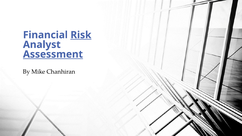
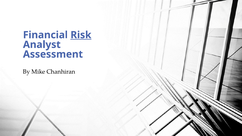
Assessment underline: present -> none (53, 54)
